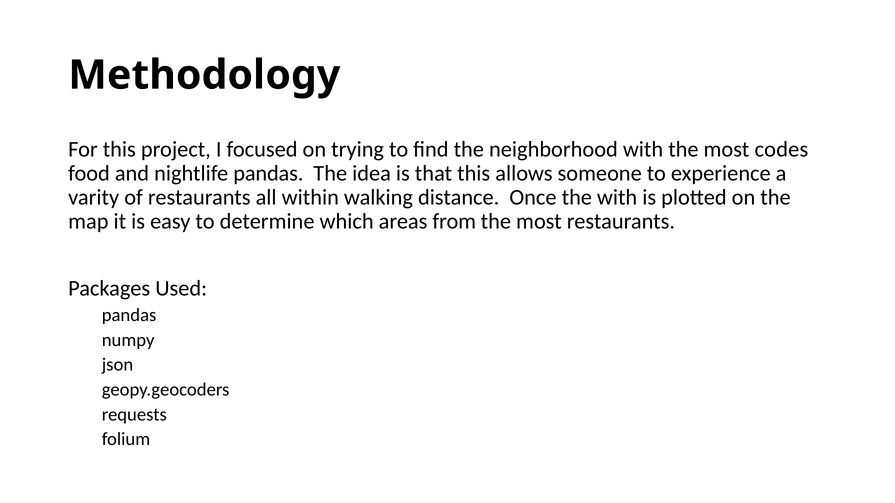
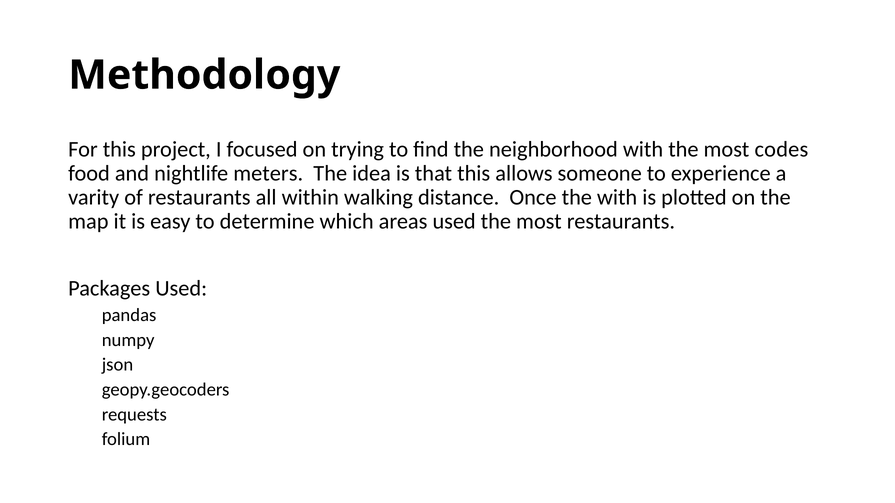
nightlife pandas: pandas -> meters (268, 173)
areas from: from -> used (454, 222)
